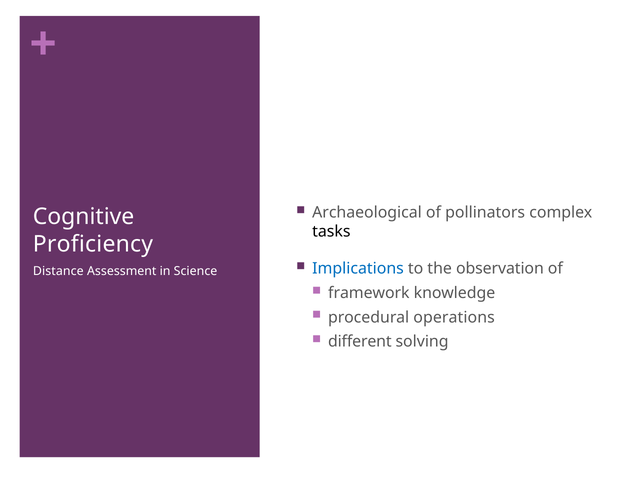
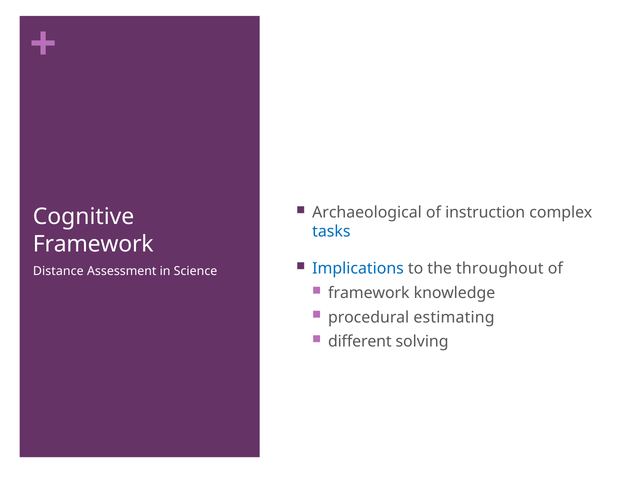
pollinators: pollinators -> instruction (485, 213)
tasks colour: black -> blue (331, 232)
Proficiency: Proficiency -> Framework (93, 244)
observation: observation -> throughout (500, 269)
operations: operations -> estimating (454, 317)
